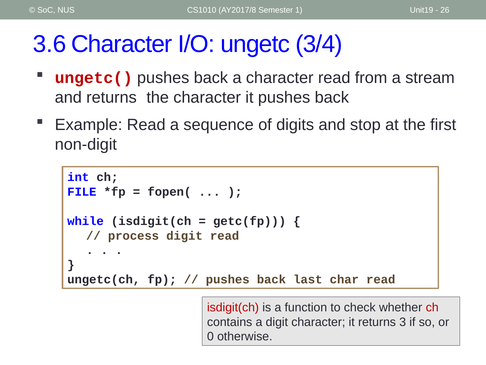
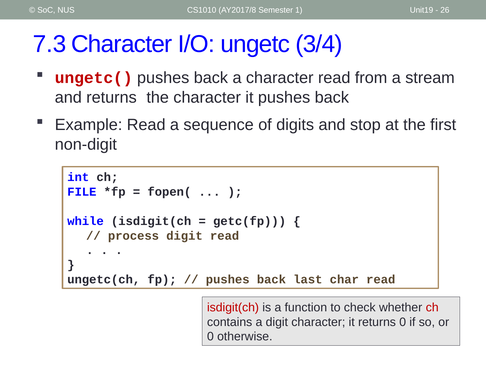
3.6: 3.6 -> 7.3 (50, 44)
returns 3: 3 -> 0 (403, 322)
